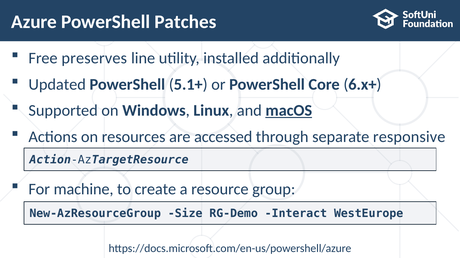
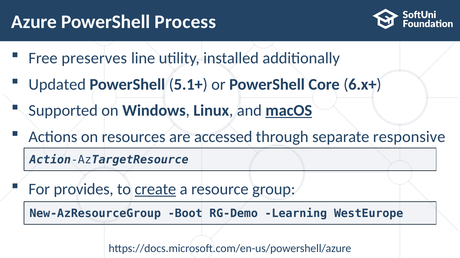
Patches: Patches -> Process (185, 22)
machine: machine -> provides (84, 190)
create underline: none -> present (155, 190)
Size: Size -> Boot (185, 214)
Interact: Interact -> Learning (296, 214)
